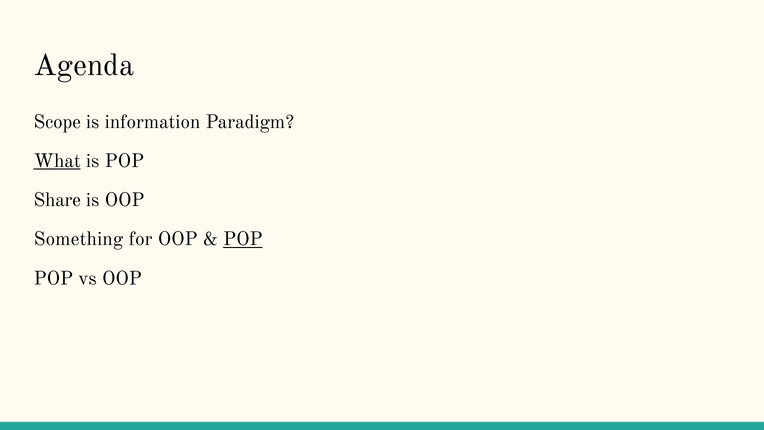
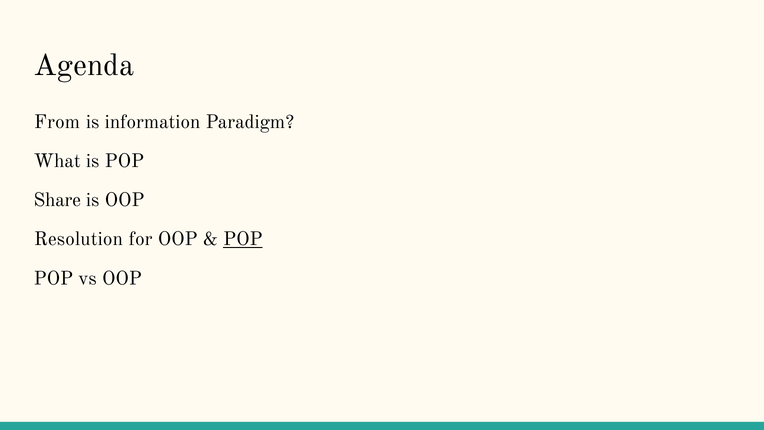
Scope: Scope -> From (57, 122)
What underline: present -> none (57, 161)
Something: Something -> Resolution (78, 239)
